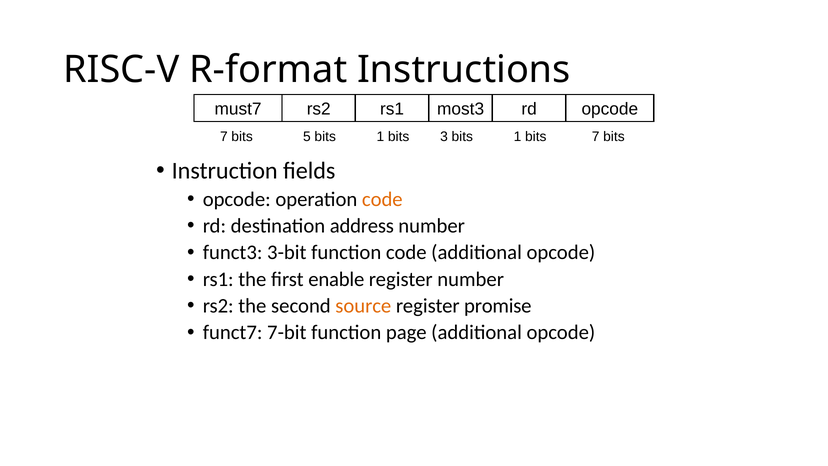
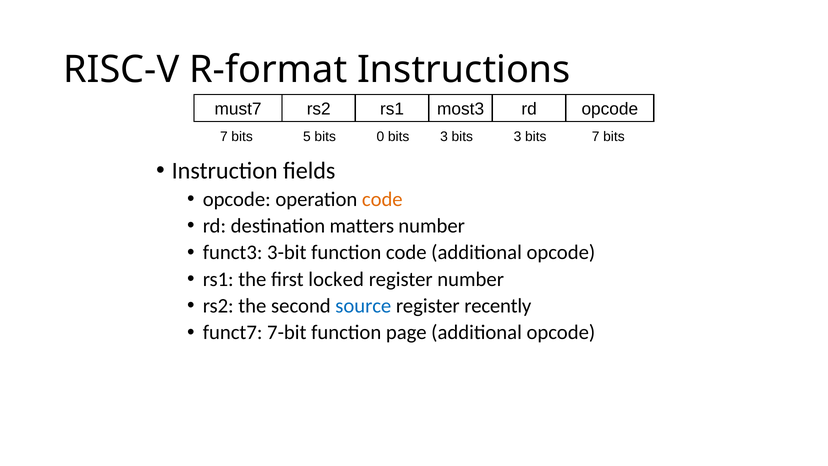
5 bits 1: 1 -> 0 (380, 136)
1: 1 -> 3 (517, 137)
address: address -> matters (362, 226)
enable: enable -> locked (336, 279)
source colour: orange -> blue (363, 306)
promise: promise -> recently (498, 306)
